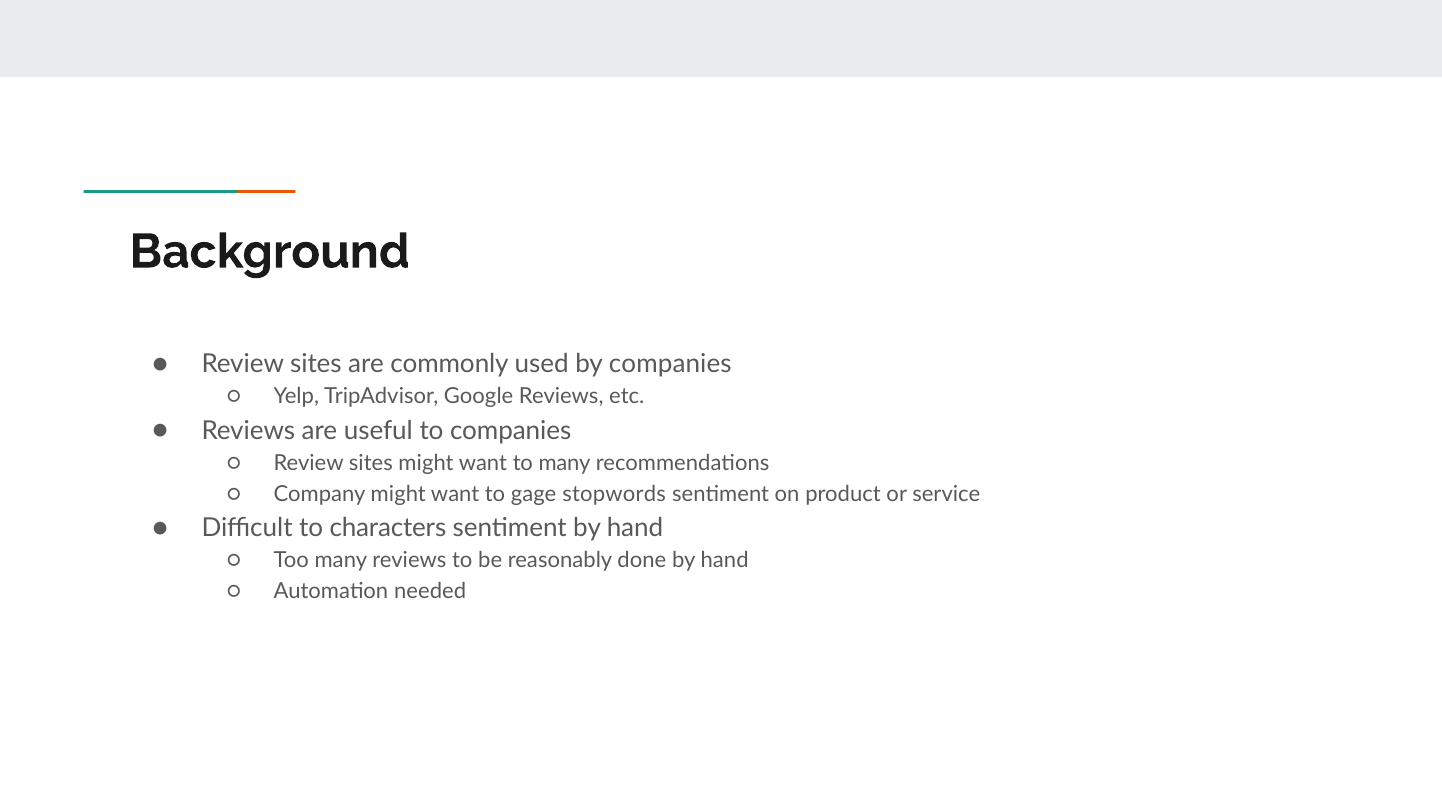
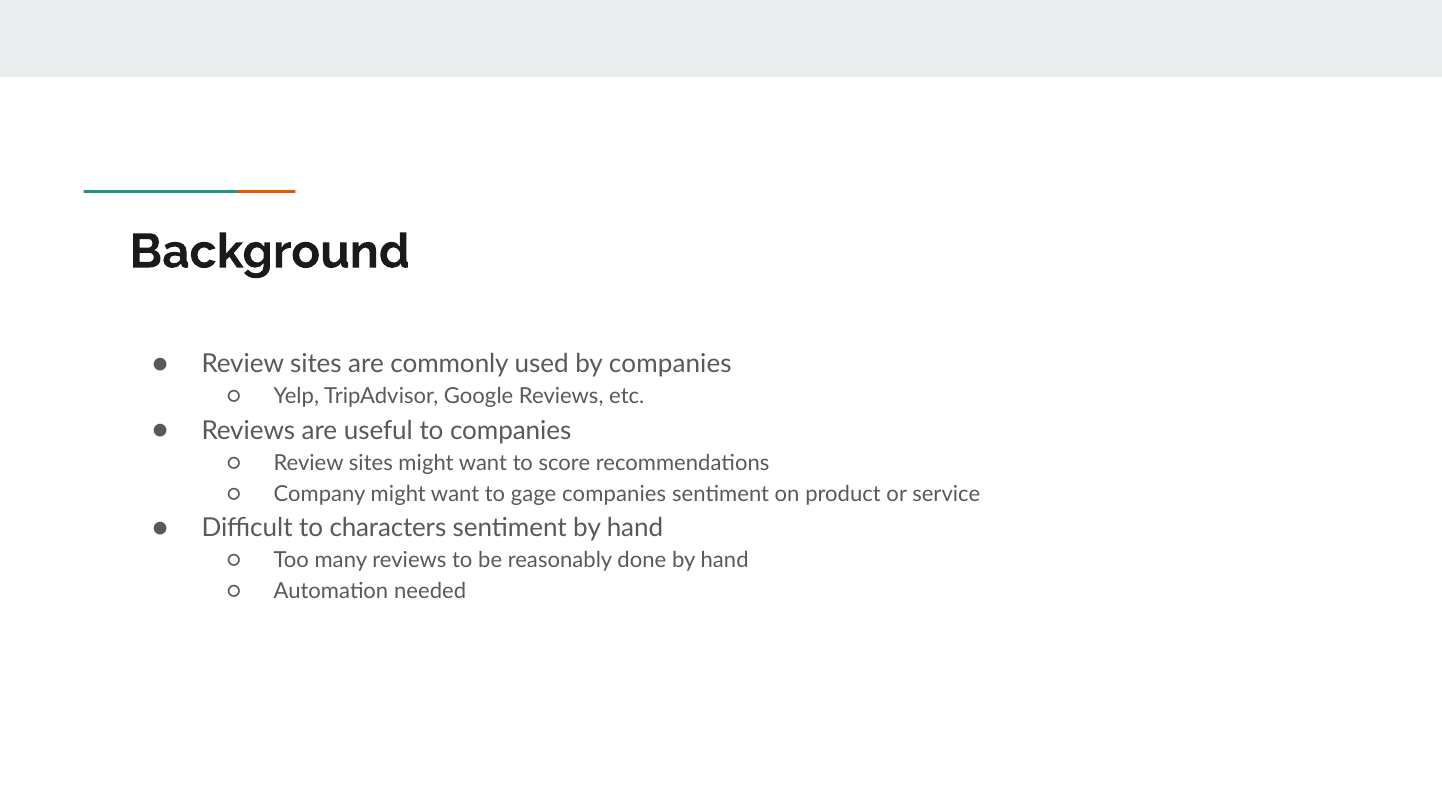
to many: many -> score (565, 463)
gage stopwords: stopwords -> companies (614, 494)
